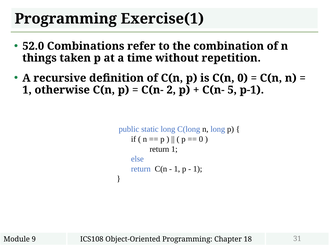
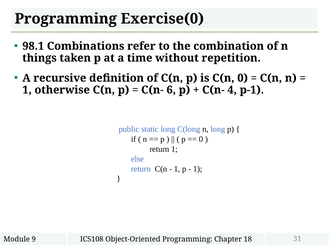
Exercise(1: Exercise(1 -> Exercise(0 (162, 19)
52.0: 52.0 -> 98.1 (33, 46)
2: 2 -> 6 (171, 90)
5: 5 -> 4 (232, 90)
